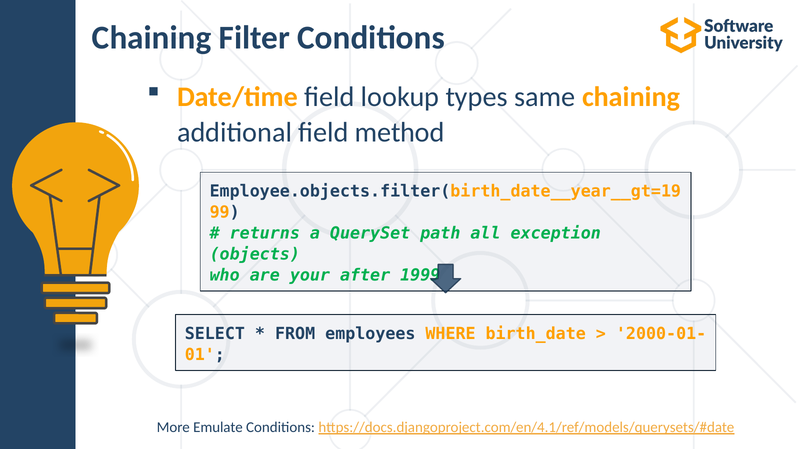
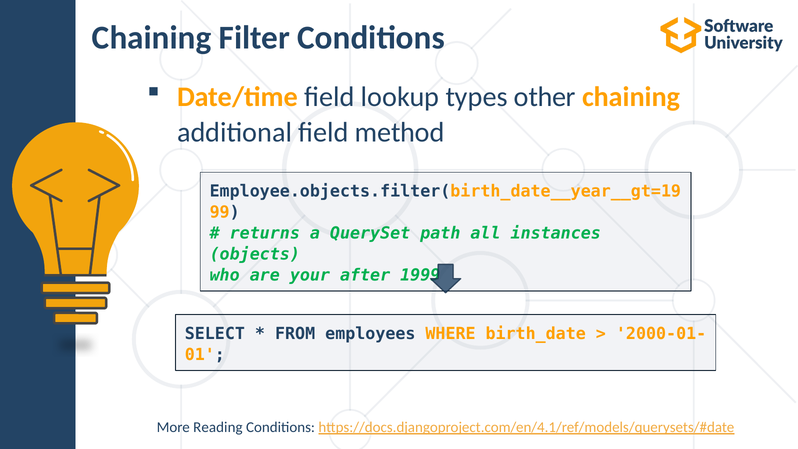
same: same -> other (545, 97)
exception: exception -> instances (556, 233)
Emulate: Emulate -> Reading (218, 427)
